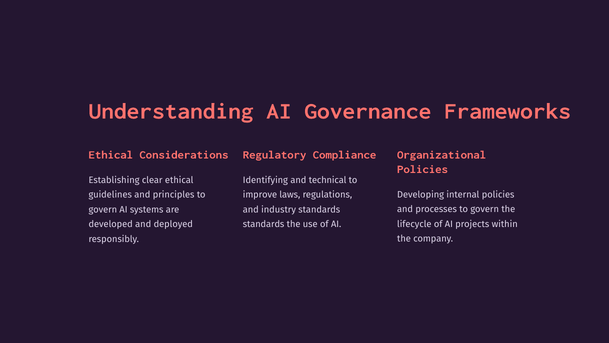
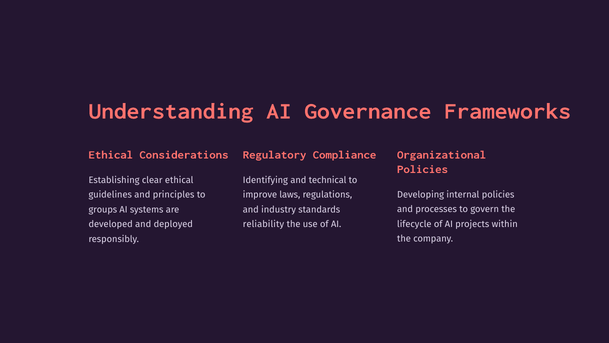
govern: govern -> groups (103, 209)
standards: standards -> reliability (263, 224)
